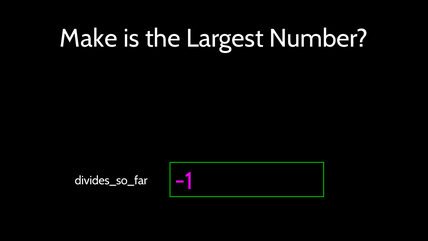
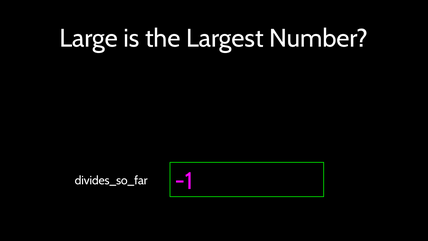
Make: Make -> Large (89, 38)
